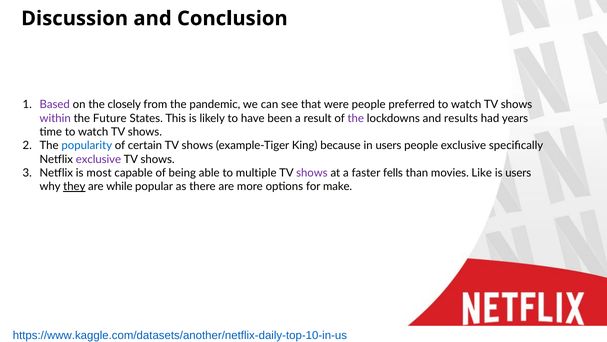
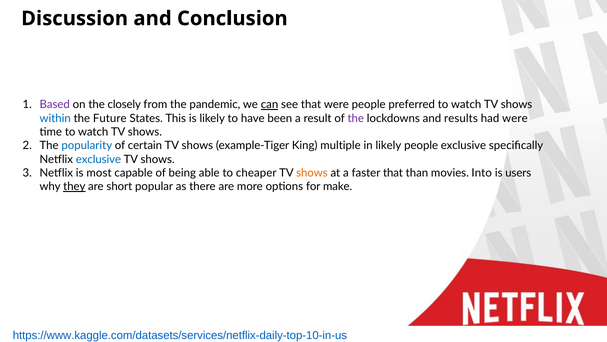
can underline: none -> present (270, 104)
within colour: purple -> blue (55, 118)
had years: years -> were (515, 118)
because: because -> multiple (341, 145)
in users: users -> likely (388, 145)
exclusive colour: purple -> blue (98, 159)
multiple: multiple -> cheaper (256, 173)
shows colour: purple -> orange (312, 173)
faster fells: fells -> that (393, 173)
Like: Like -> Into (482, 173)
while: while -> short (119, 186)
https://www.kaggle.com/datasets/another/netflix-daily-top-10-in-us: https://www.kaggle.com/datasets/another/netflix-daily-top-10-in-us -> https://www.kaggle.com/datasets/services/netflix-daily-top-10-in-us (180, 335)
